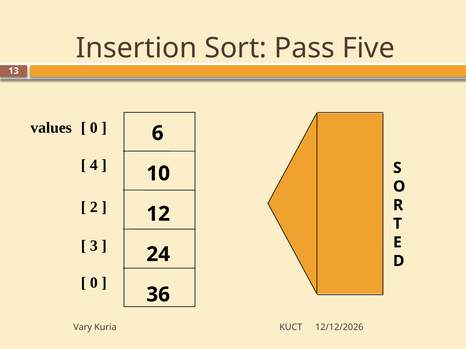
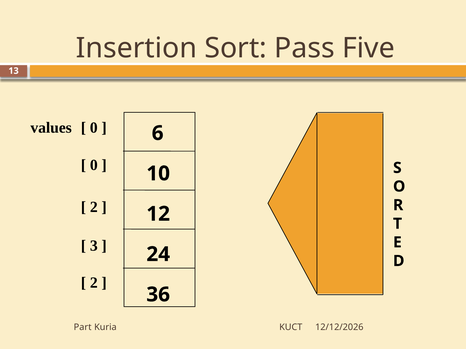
4: 4 -> 0 (94, 165)
0: 0 -> 2 (94, 283)
Vary: Vary -> Part (83, 328)
